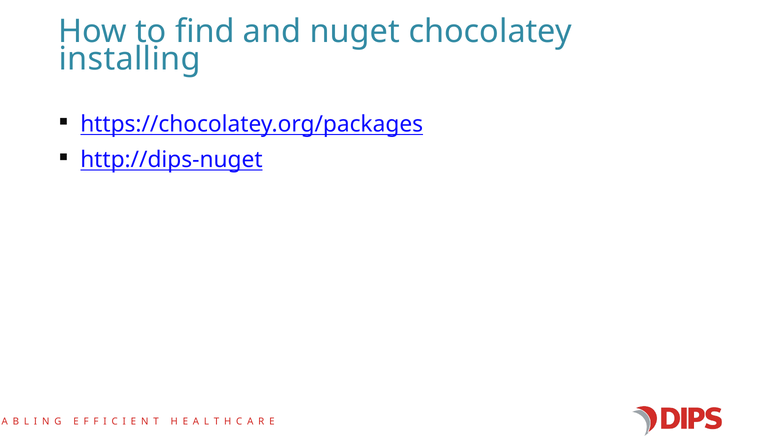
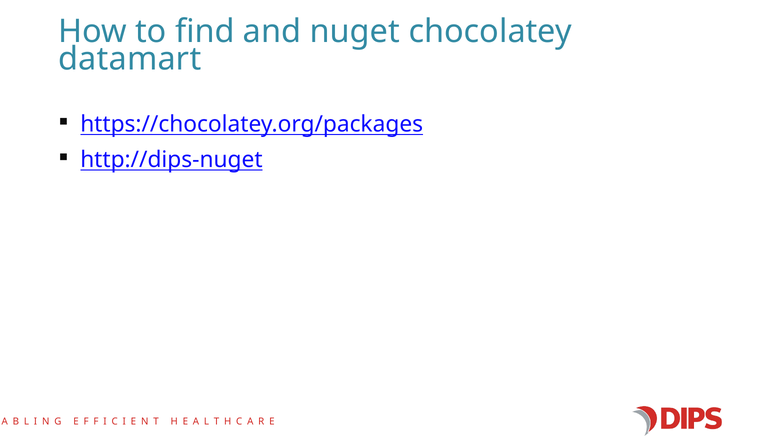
installing: installing -> datamart (130, 59)
